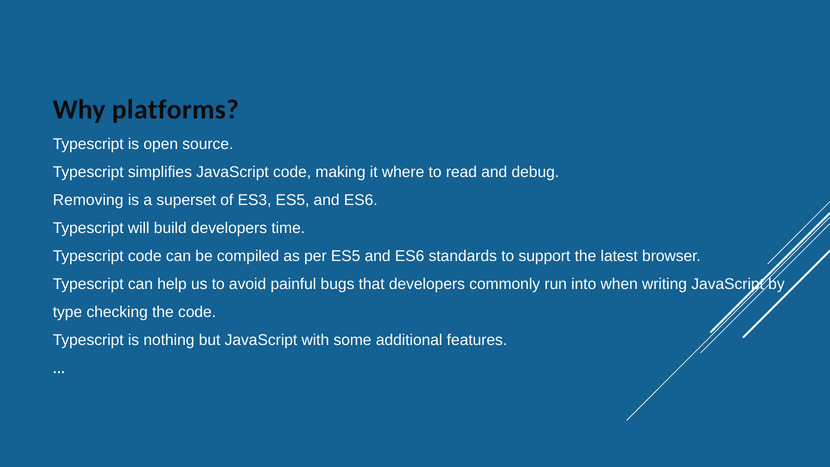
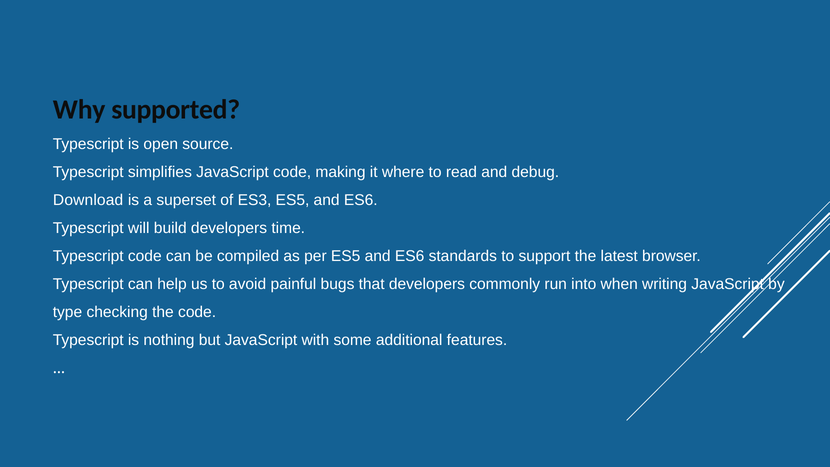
platforms: platforms -> supported (176, 110)
Removing: Removing -> Download (88, 200)
